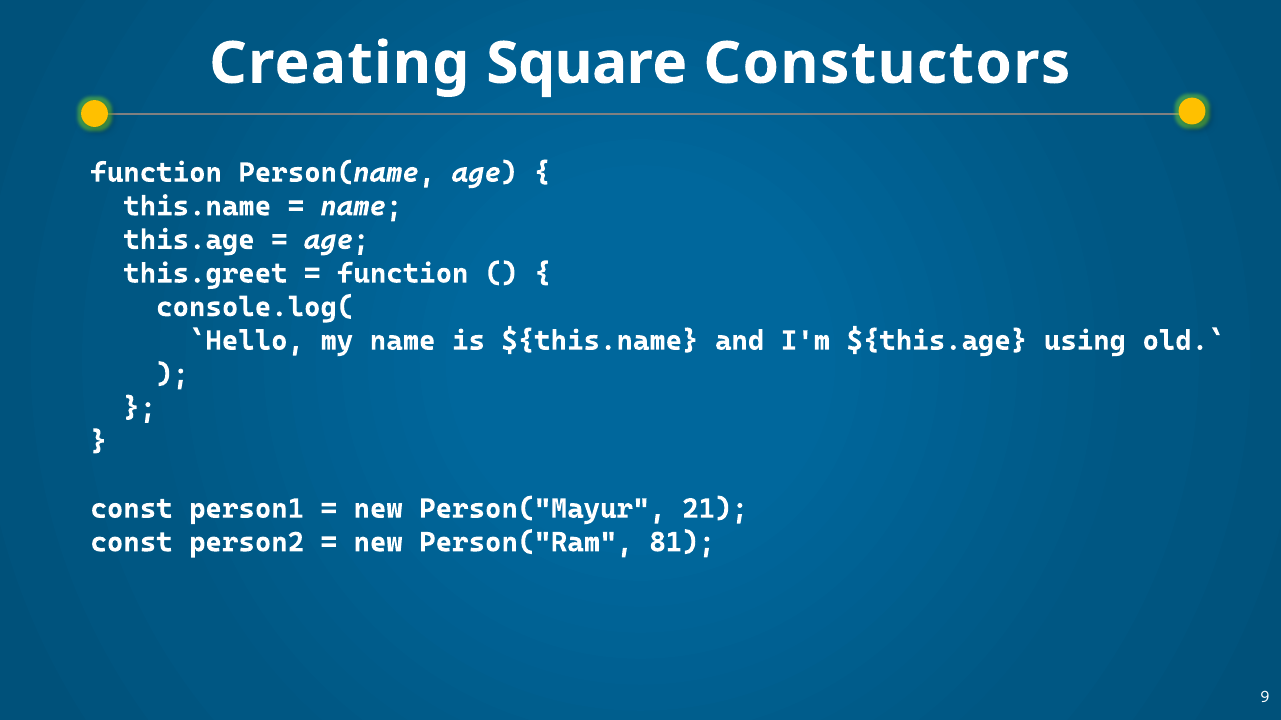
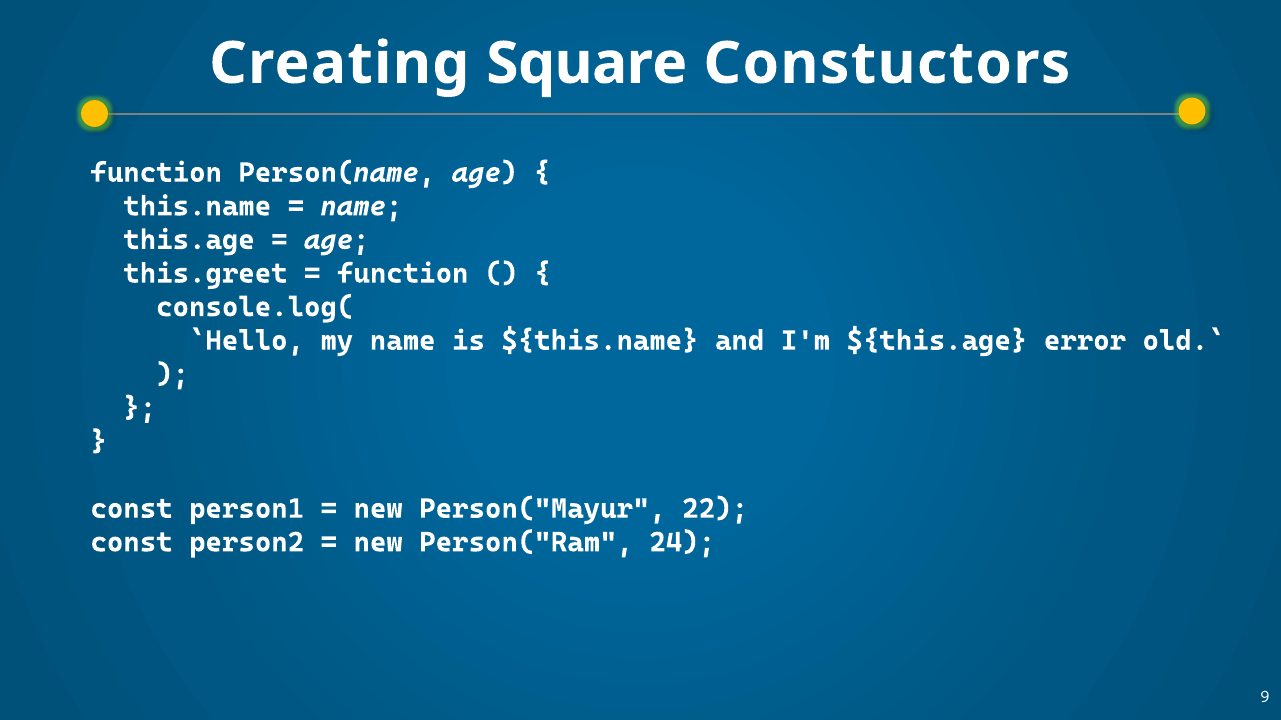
using: using -> error (1085, 341)
21: 21 -> 22 (715, 509)
81: 81 -> 24 (682, 542)
